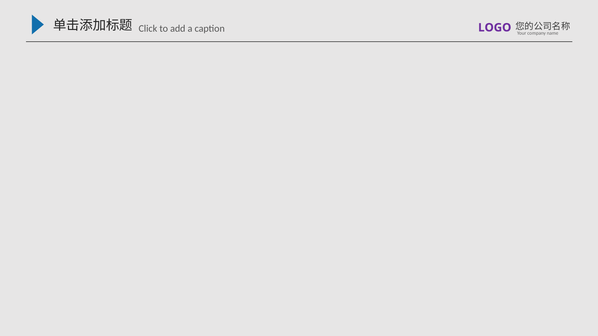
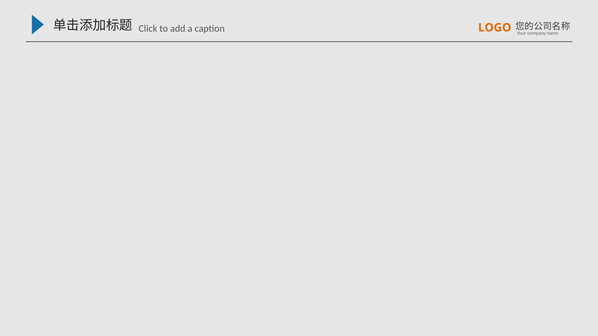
LOGO colour: purple -> orange (495, 28)
